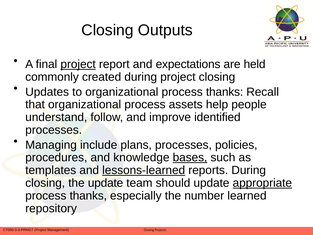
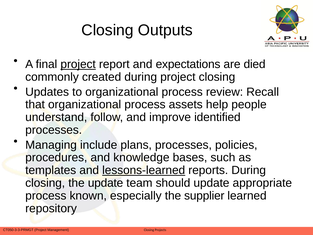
held: held -> died (255, 64)
organizational process thanks: thanks -> review (225, 92)
bases underline: present -> none (190, 157)
appropriate underline: present -> none (262, 183)
thanks: thanks -> known (88, 196)
number: number -> supplier (204, 196)
